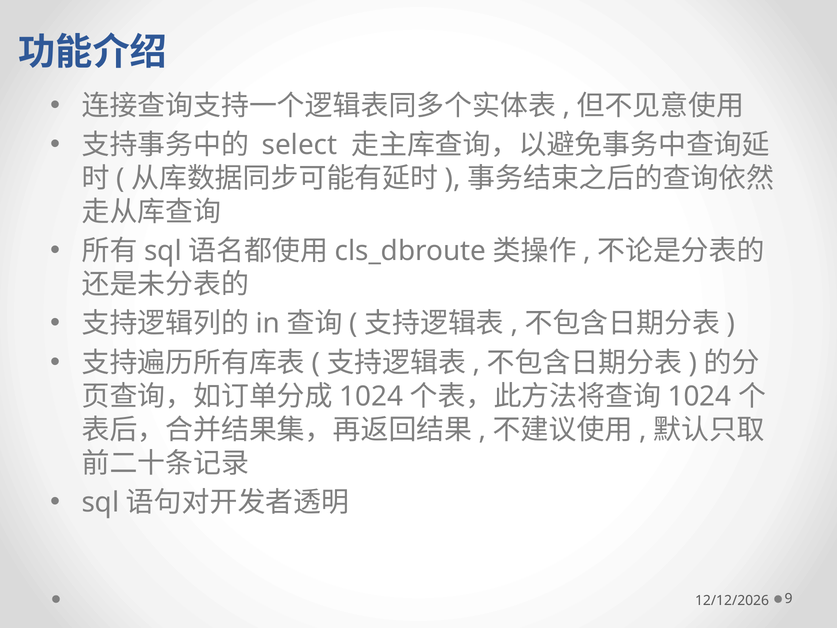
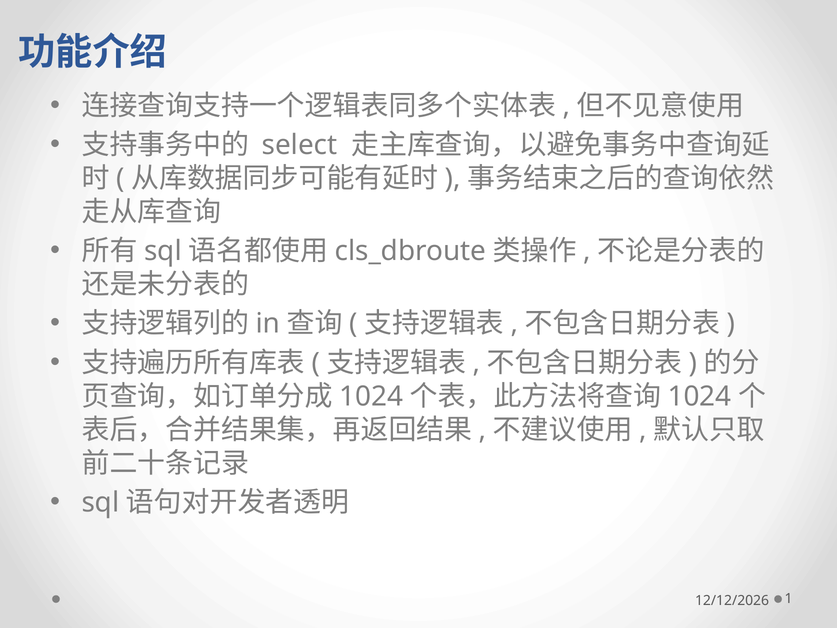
9: 9 -> 1 (788, 598)
